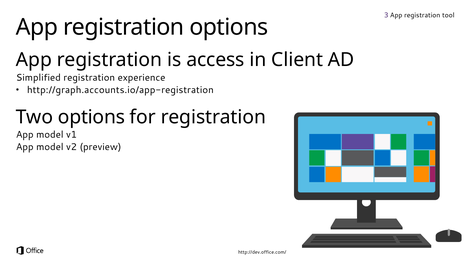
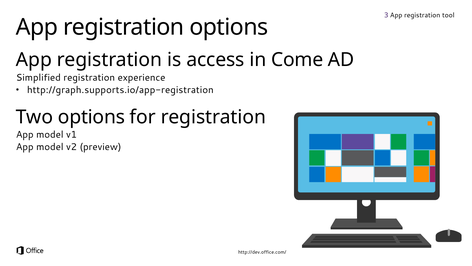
Client: Client -> Come (297, 60)
http://graph.accounts.io/app-registration: http://graph.accounts.io/app-registration -> http://graph.supports.io/app-registration (120, 90)
